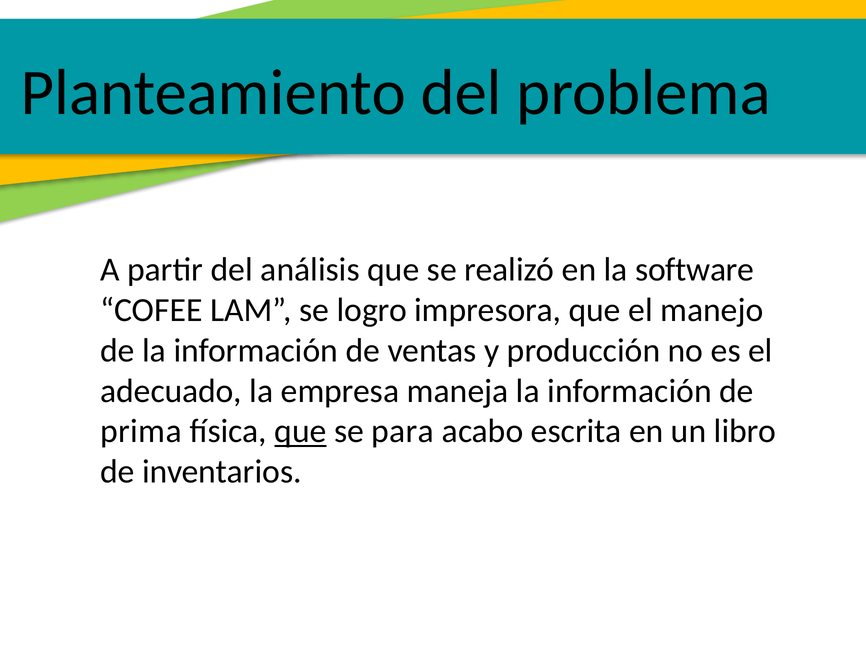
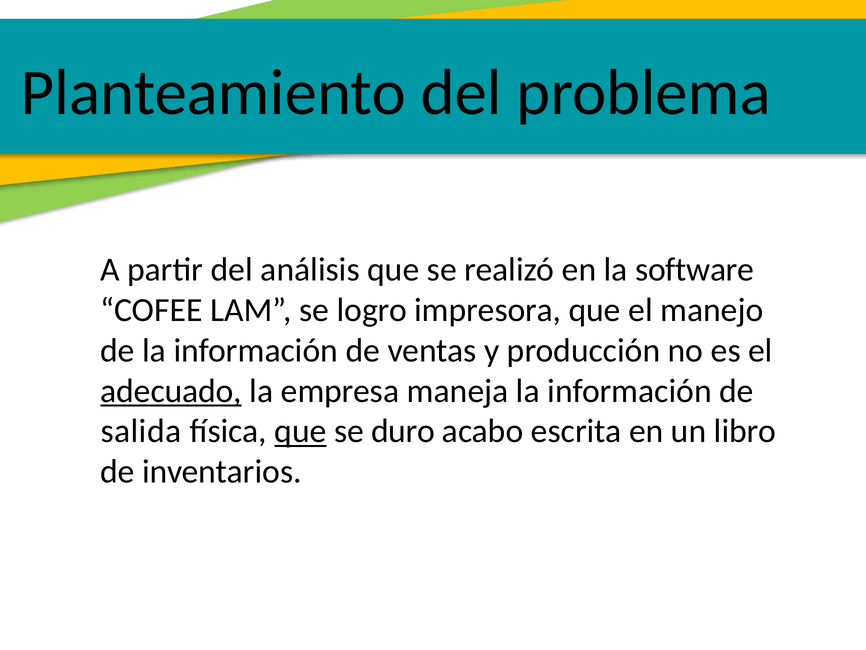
adecuado underline: none -> present (171, 391)
prima: prima -> salida (141, 431)
para: para -> duro (403, 431)
